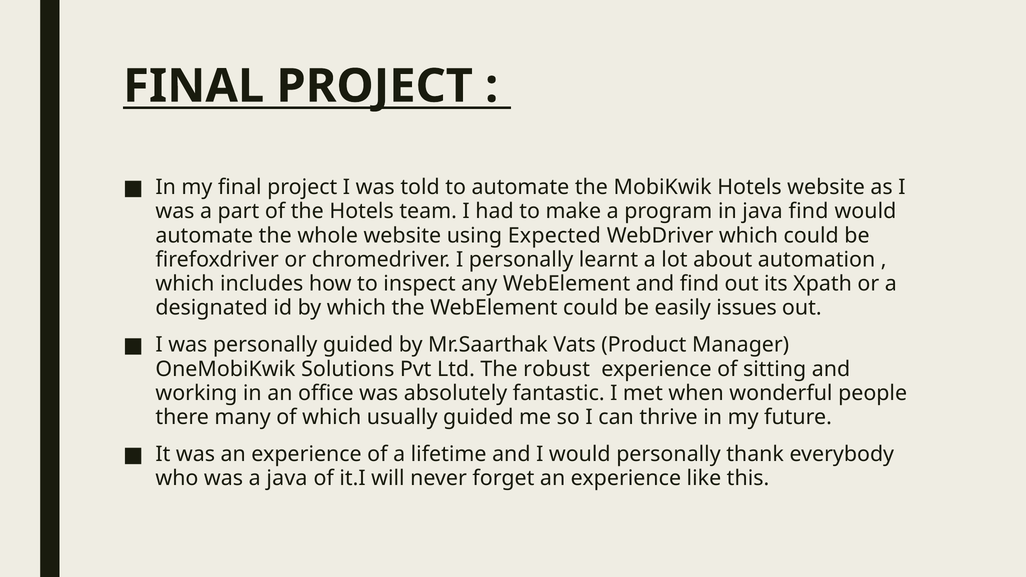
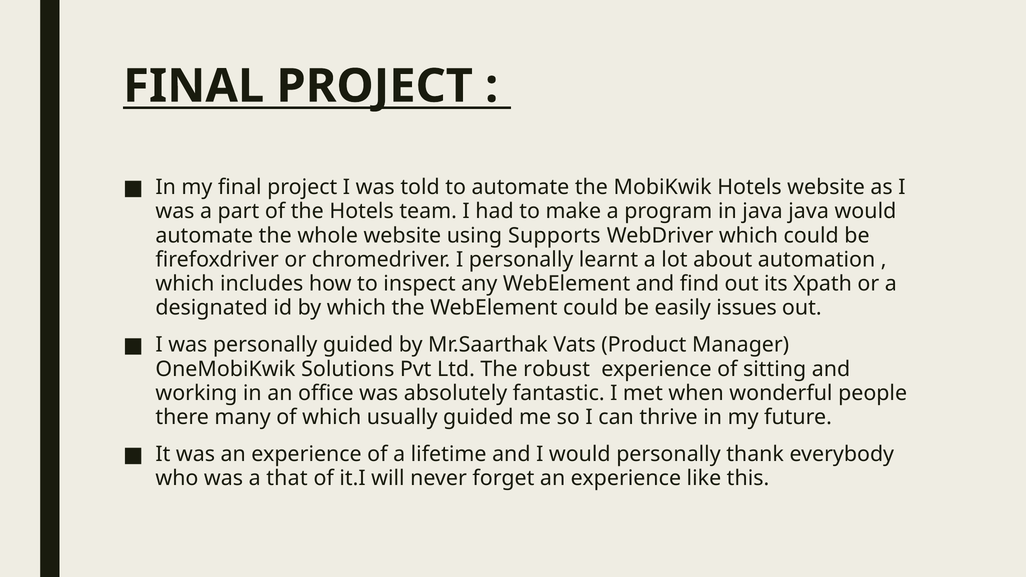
java find: find -> java (809, 211)
Expected: Expected -> Supports (554, 236)
a java: java -> that (287, 479)
